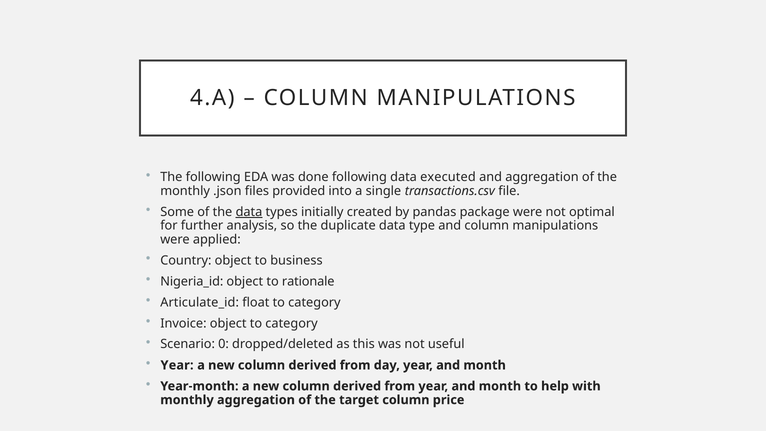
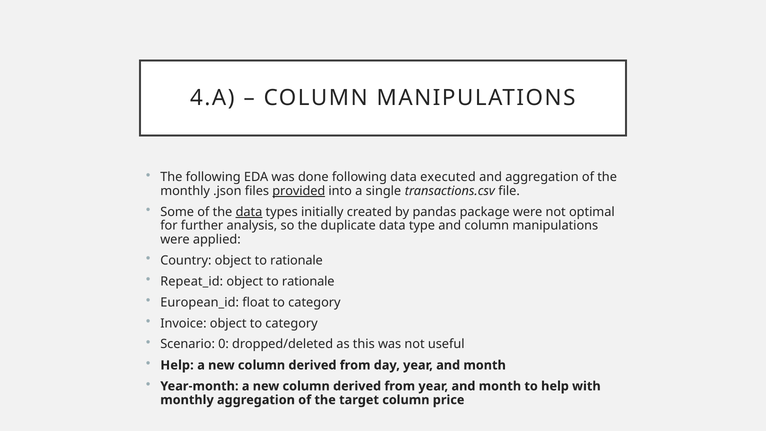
provided underline: none -> present (299, 191)
Country object to business: business -> rationale (297, 260)
Nigeria_id: Nigeria_id -> Repeat_id (192, 281)
Articulate_id: Articulate_id -> European_id (200, 302)
Year: Year -> Help (177, 365)
